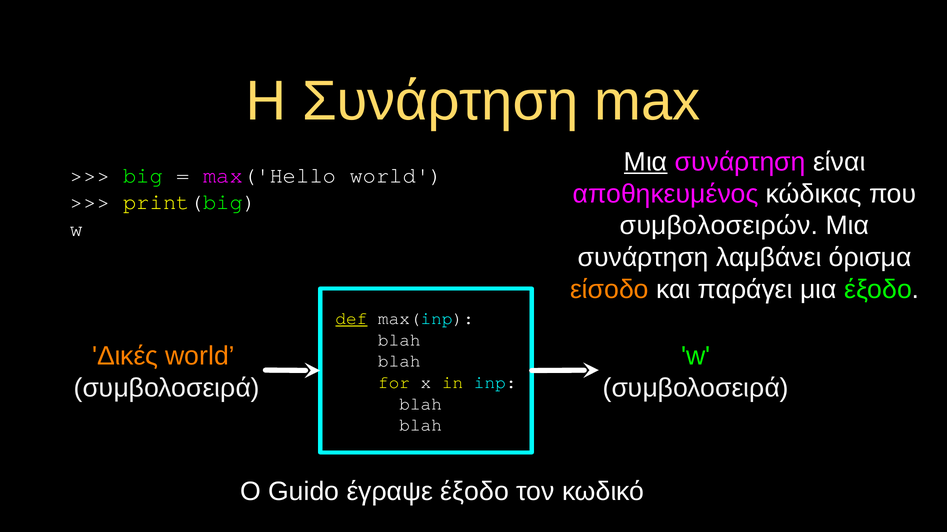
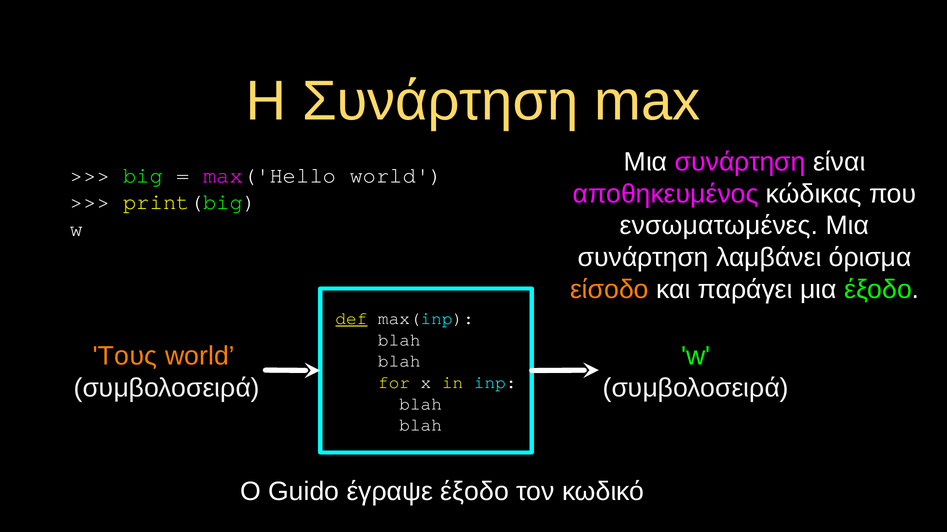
Μια underline: present -> none (646, 162)
συμβολοσειρών: συμβολοσειρών -> ενσωματωμένες (719, 226)
Δικές: Δικές -> Τους (125, 356)
